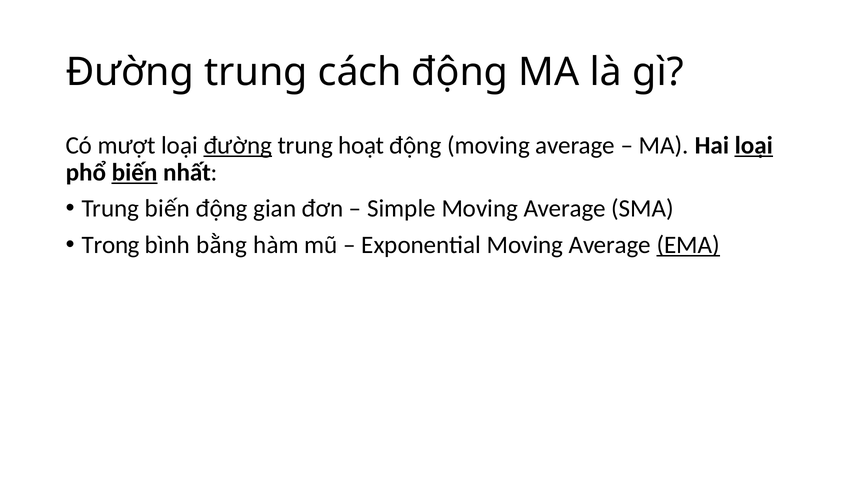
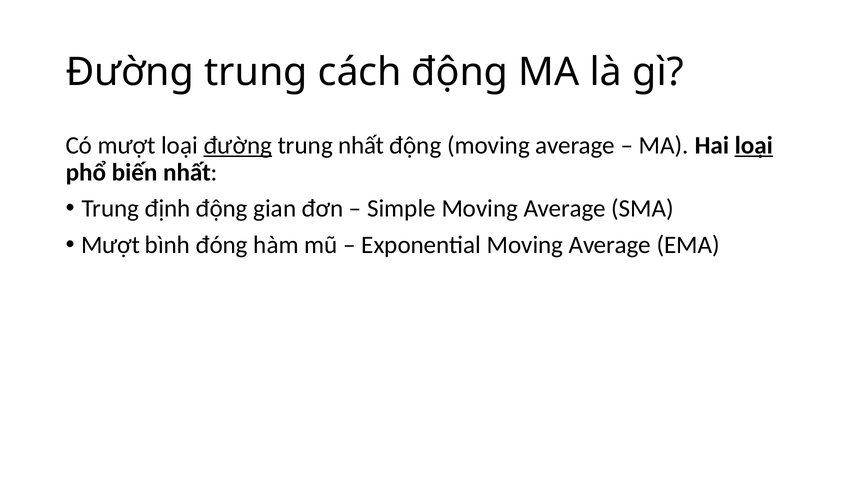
trung hoạt: hoạt -> nhất (361, 146)
biến underline: present -> none (135, 173)
Trung biến: biến -> định (168, 209)
Trong: Trong -> Mượt (111, 245)
bằng: bằng -> đóng (222, 245)
EMA underline: present -> none (688, 245)
